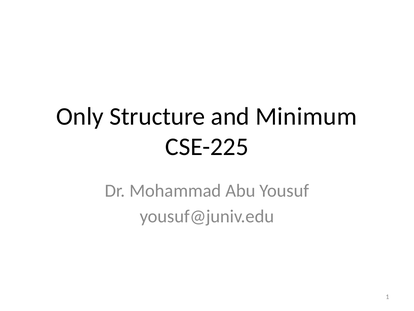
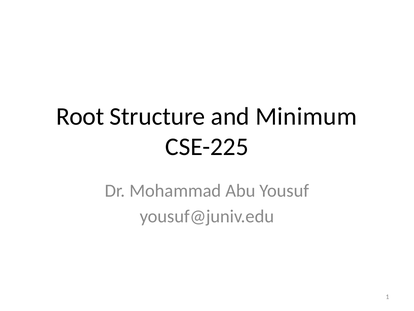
Only: Only -> Root (80, 116)
